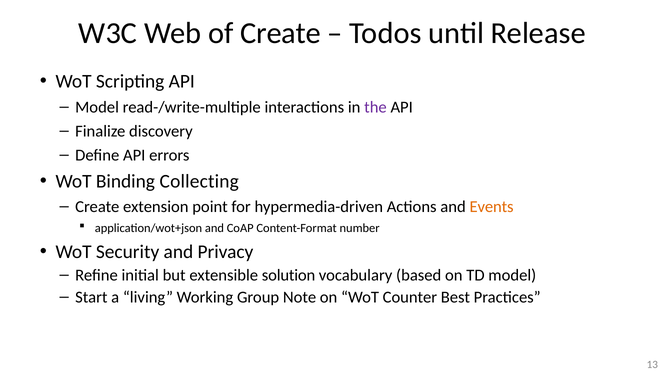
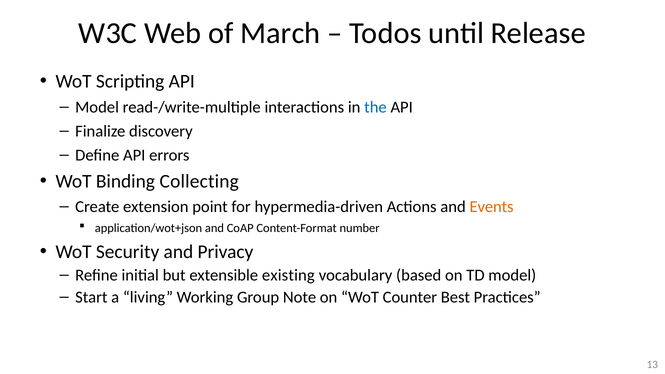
of Create: Create -> March (280, 33)
the colour: purple -> blue (375, 107)
solution: solution -> existing (288, 275)
